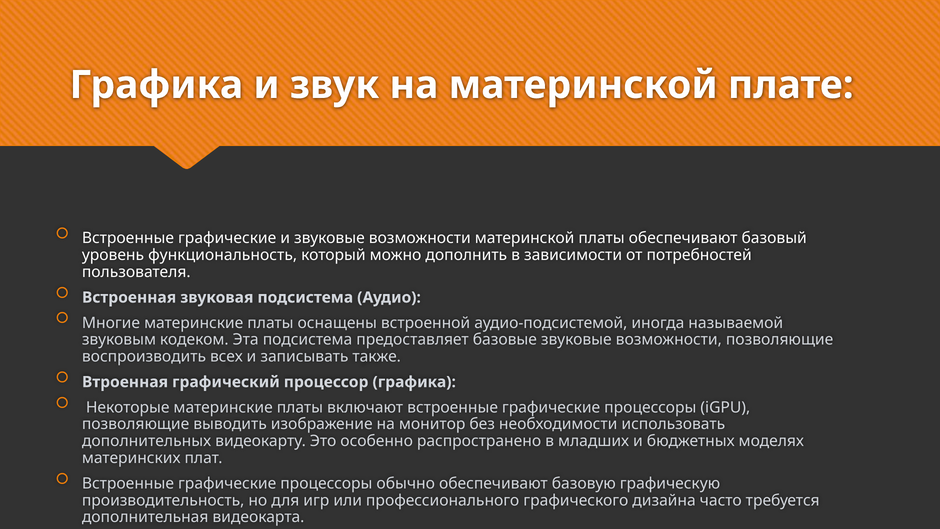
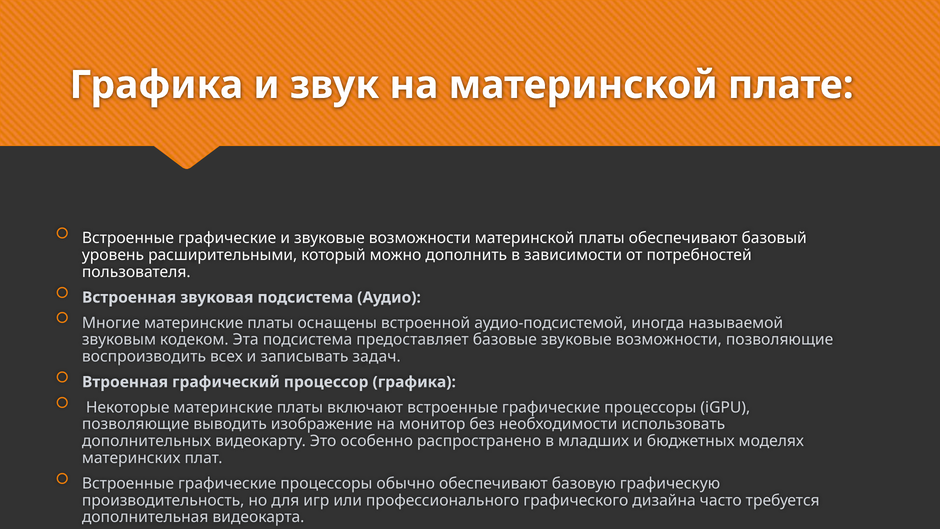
функциональность: функциональность -> расширительными (223, 255)
также: также -> задач (377, 356)
